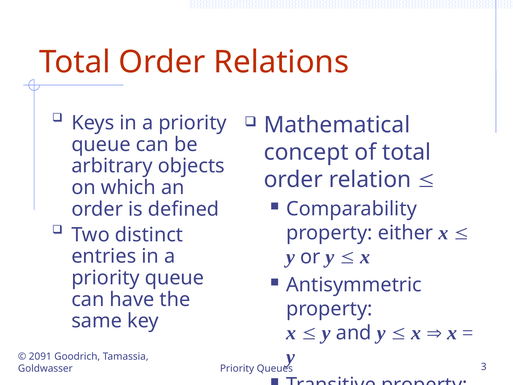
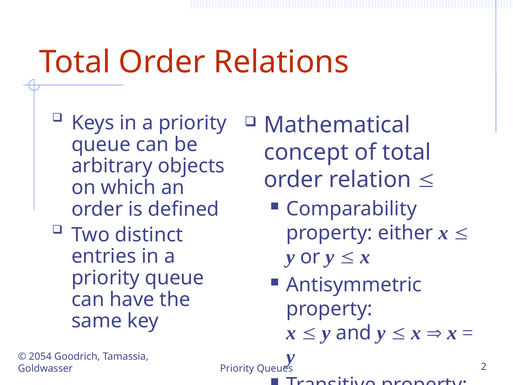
2091: 2091 -> 2054 (40, 356)
3: 3 -> 2 (484, 367)
